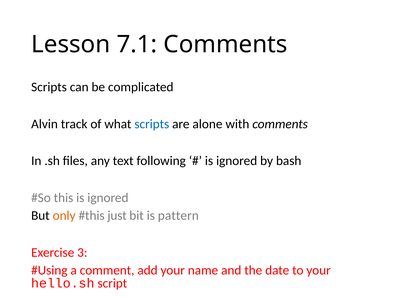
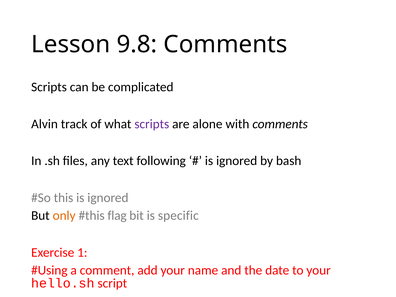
7.1: 7.1 -> 9.8 (137, 44)
scripts colour: blue -> purple (152, 124)
just: just -> flag (117, 216)
pattern: pattern -> specific (178, 216)
3: 3 -> 1 (82, 253)
